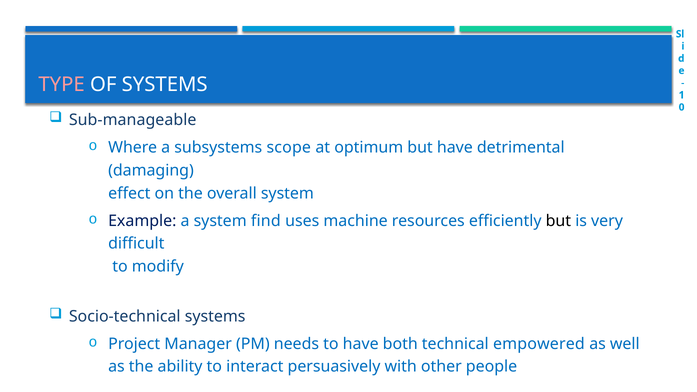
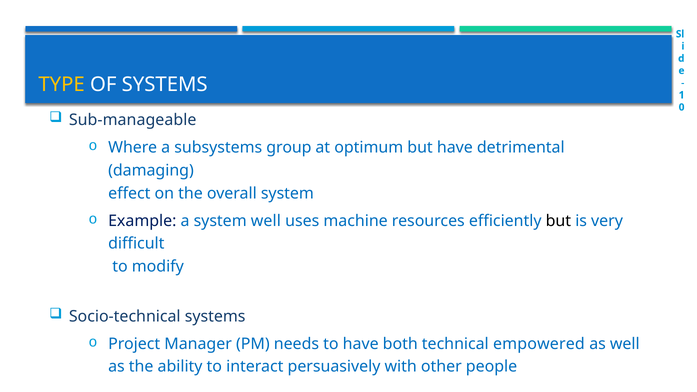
TYPE colour: pink -> yellow (62, 85)
scope: scope -> group (289, 147)
system find: find -> well (266, 221)
